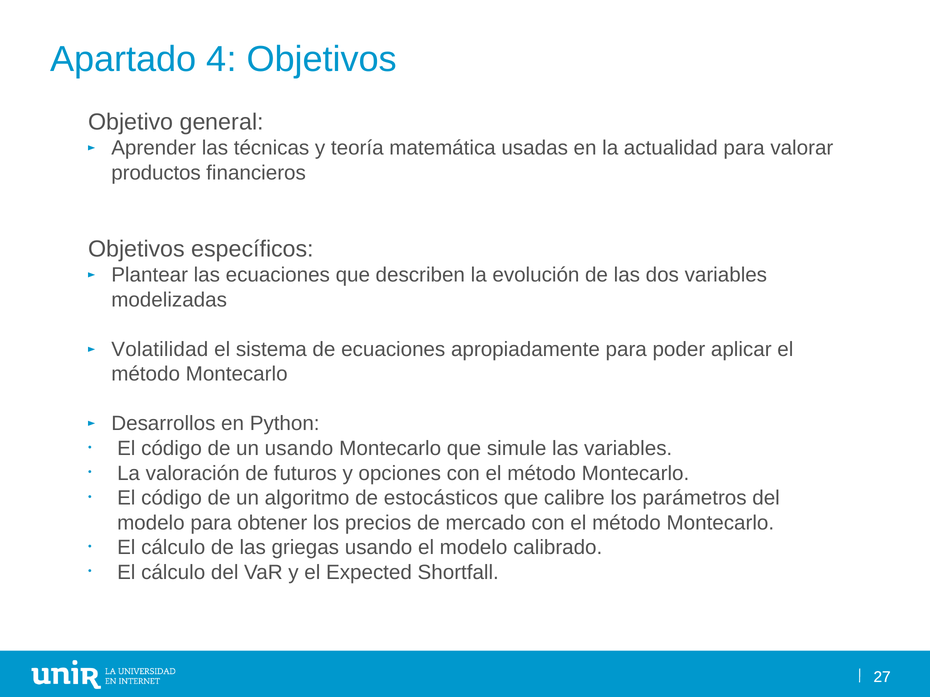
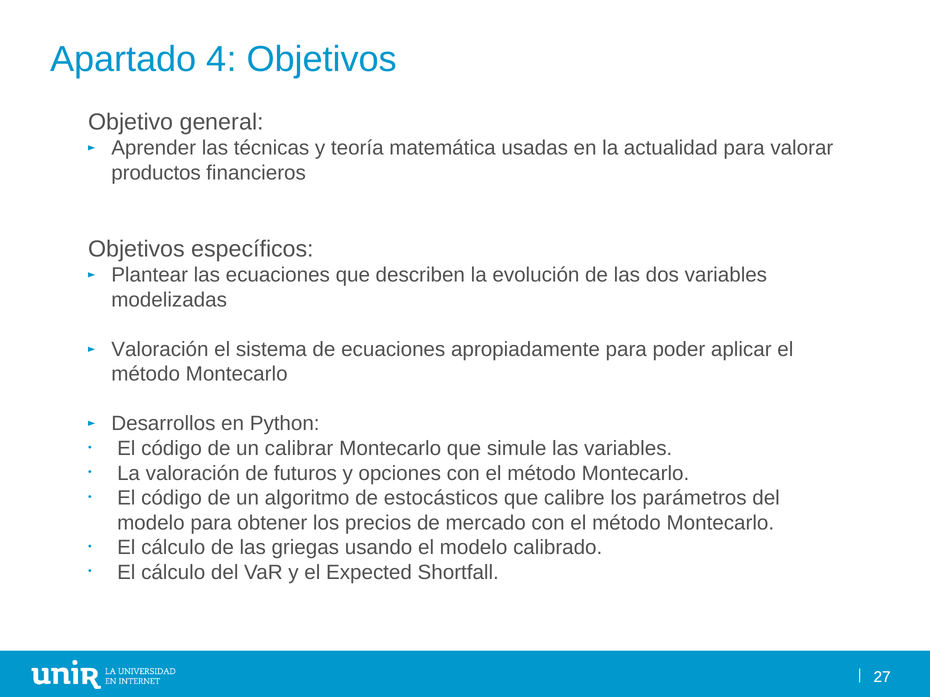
Volatilidad: Volatilidad -> Valoración (160, 350)
un usando: usando -> calibrar (299, 449)
